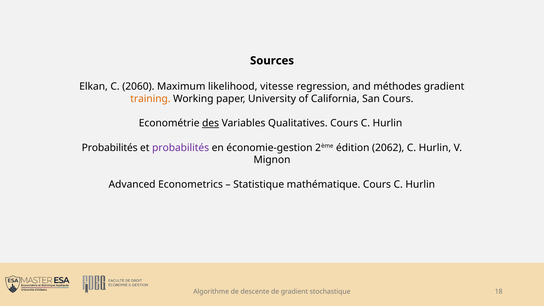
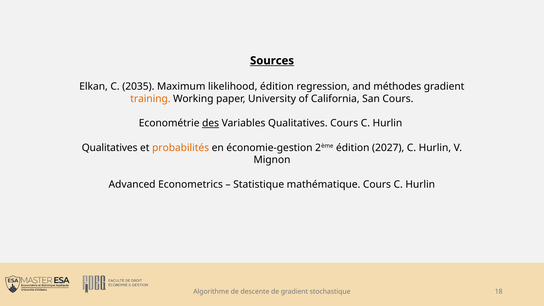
Sources underline: none -> present (272, 61)
2060: 2060 -> 2035 (138, 86)
likelihood vitesse: vitesse -> édition (277, 86)
Probabilités: Probabilités -> Qualitatives (110, 148)
probabilités colour: purple -> orange (181, 148)
2062: 2062 -> 2027 (388, 148)
